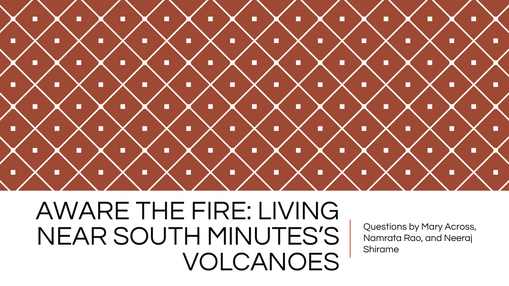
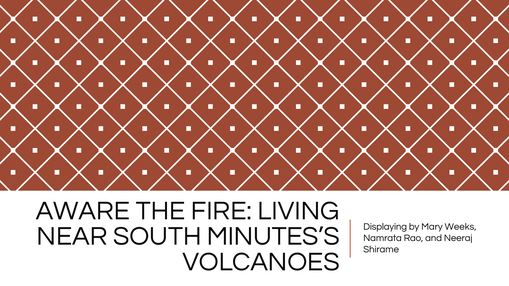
Questions: Questions -> Displaying (385, 227)
Across: Across -> Weeks (461, 227)
